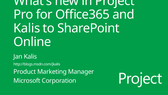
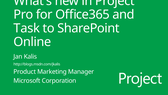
Kalis: Kalis -> Task (27, 28)
